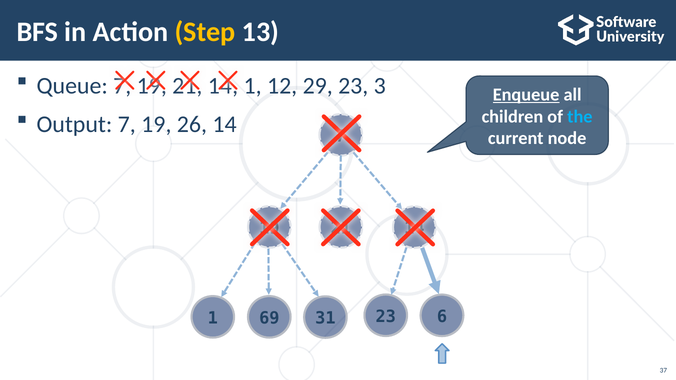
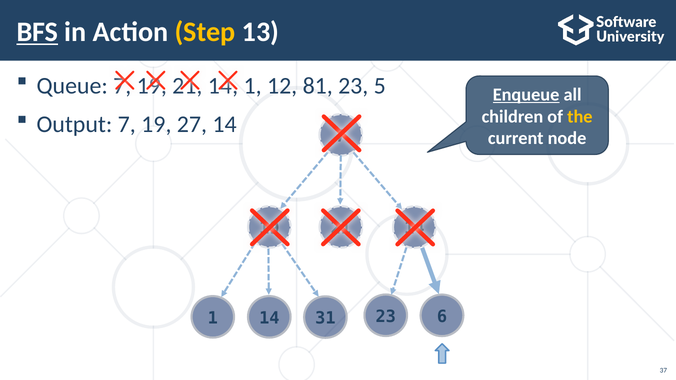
BFS underline: none -> present (37, 32)
29: 29 -> 81 (318, 86)
3: 3 -> 5 (380, 86)
the colour: light blue -> yellow (580, 117)
26: 26 -> 27 (192, 124)
1 69: 69 -> 14 (269, 318)
